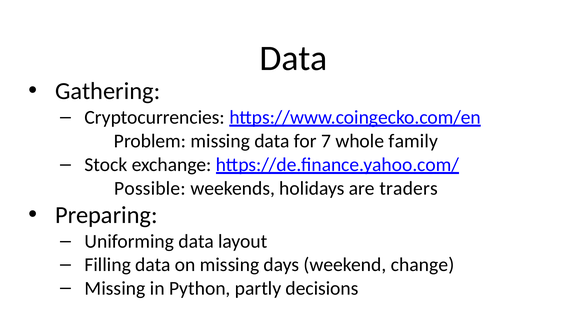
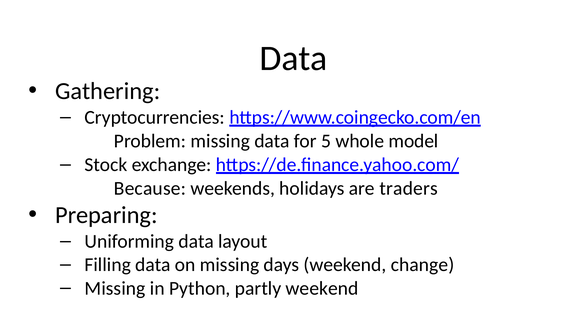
7: 7 -> 5 (326, 141)
family: family -> model (413, 141)
Possible: Possible -> Because (150, 189)
partly decisions: decisions -> weekend (322, 288)
